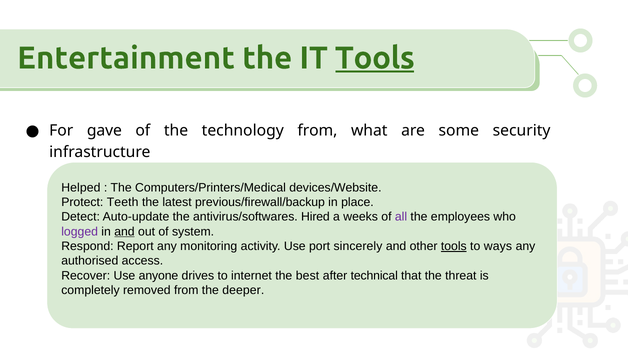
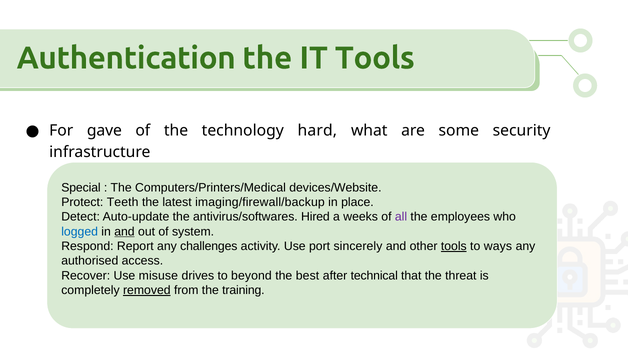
Entertainment: Entertainment -> Authentication (126, 58)
Tools underline: present -> none (375, 58)
technology from: from -> hard (317, 131)
Helped: Helped -> Special (81, 188)
previous/firewall/backup: previous/firewall/backup -> imaging/firewall/backup (260, 202)
logged colour: purple -> blue (80, 232)
monitoring: monitoring -> challenges (209, 246)
anyone: anyone -> misuse (158, 276)
internet: internet -> beyond (251, 276)
removed underline: none -> present (147, 290)
deeper: deeper -> training (243, 290)
